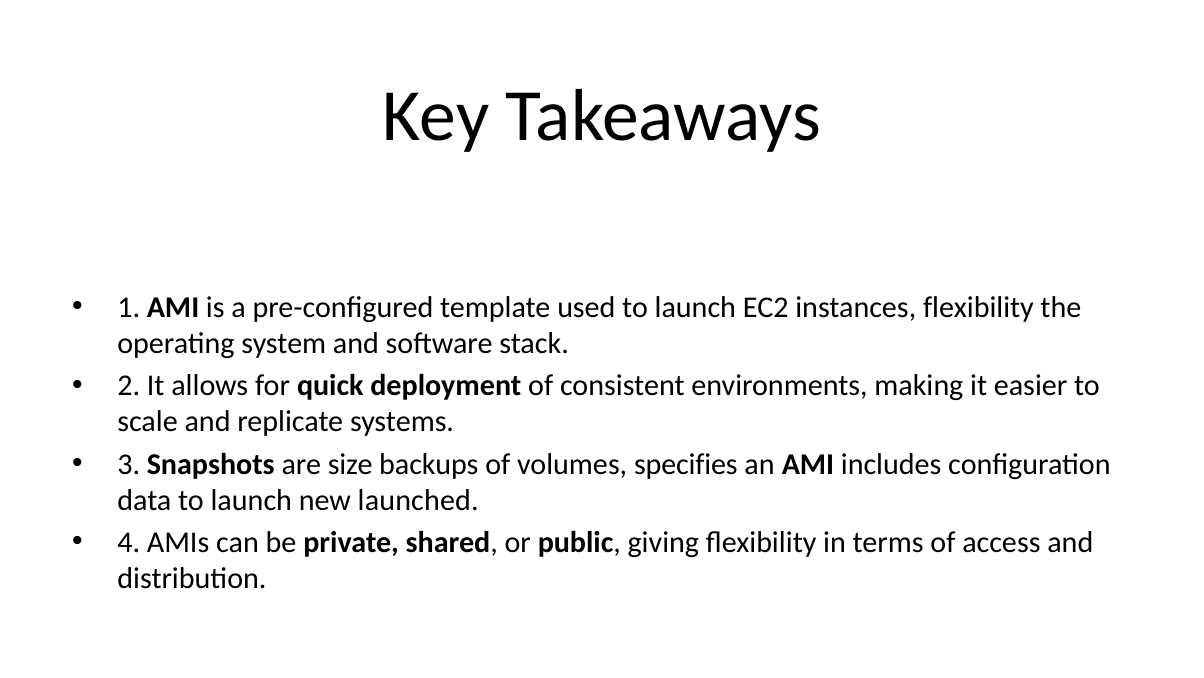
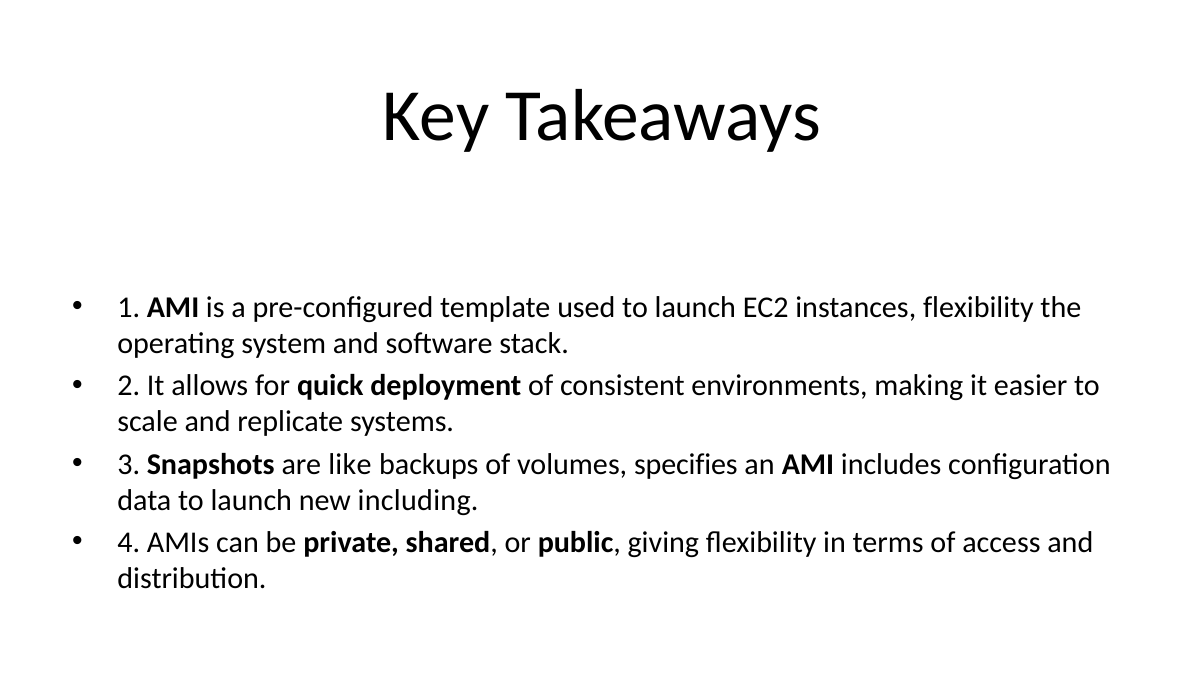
size: size -> like (350, 464)
launched: launched -> including (418, 500)
